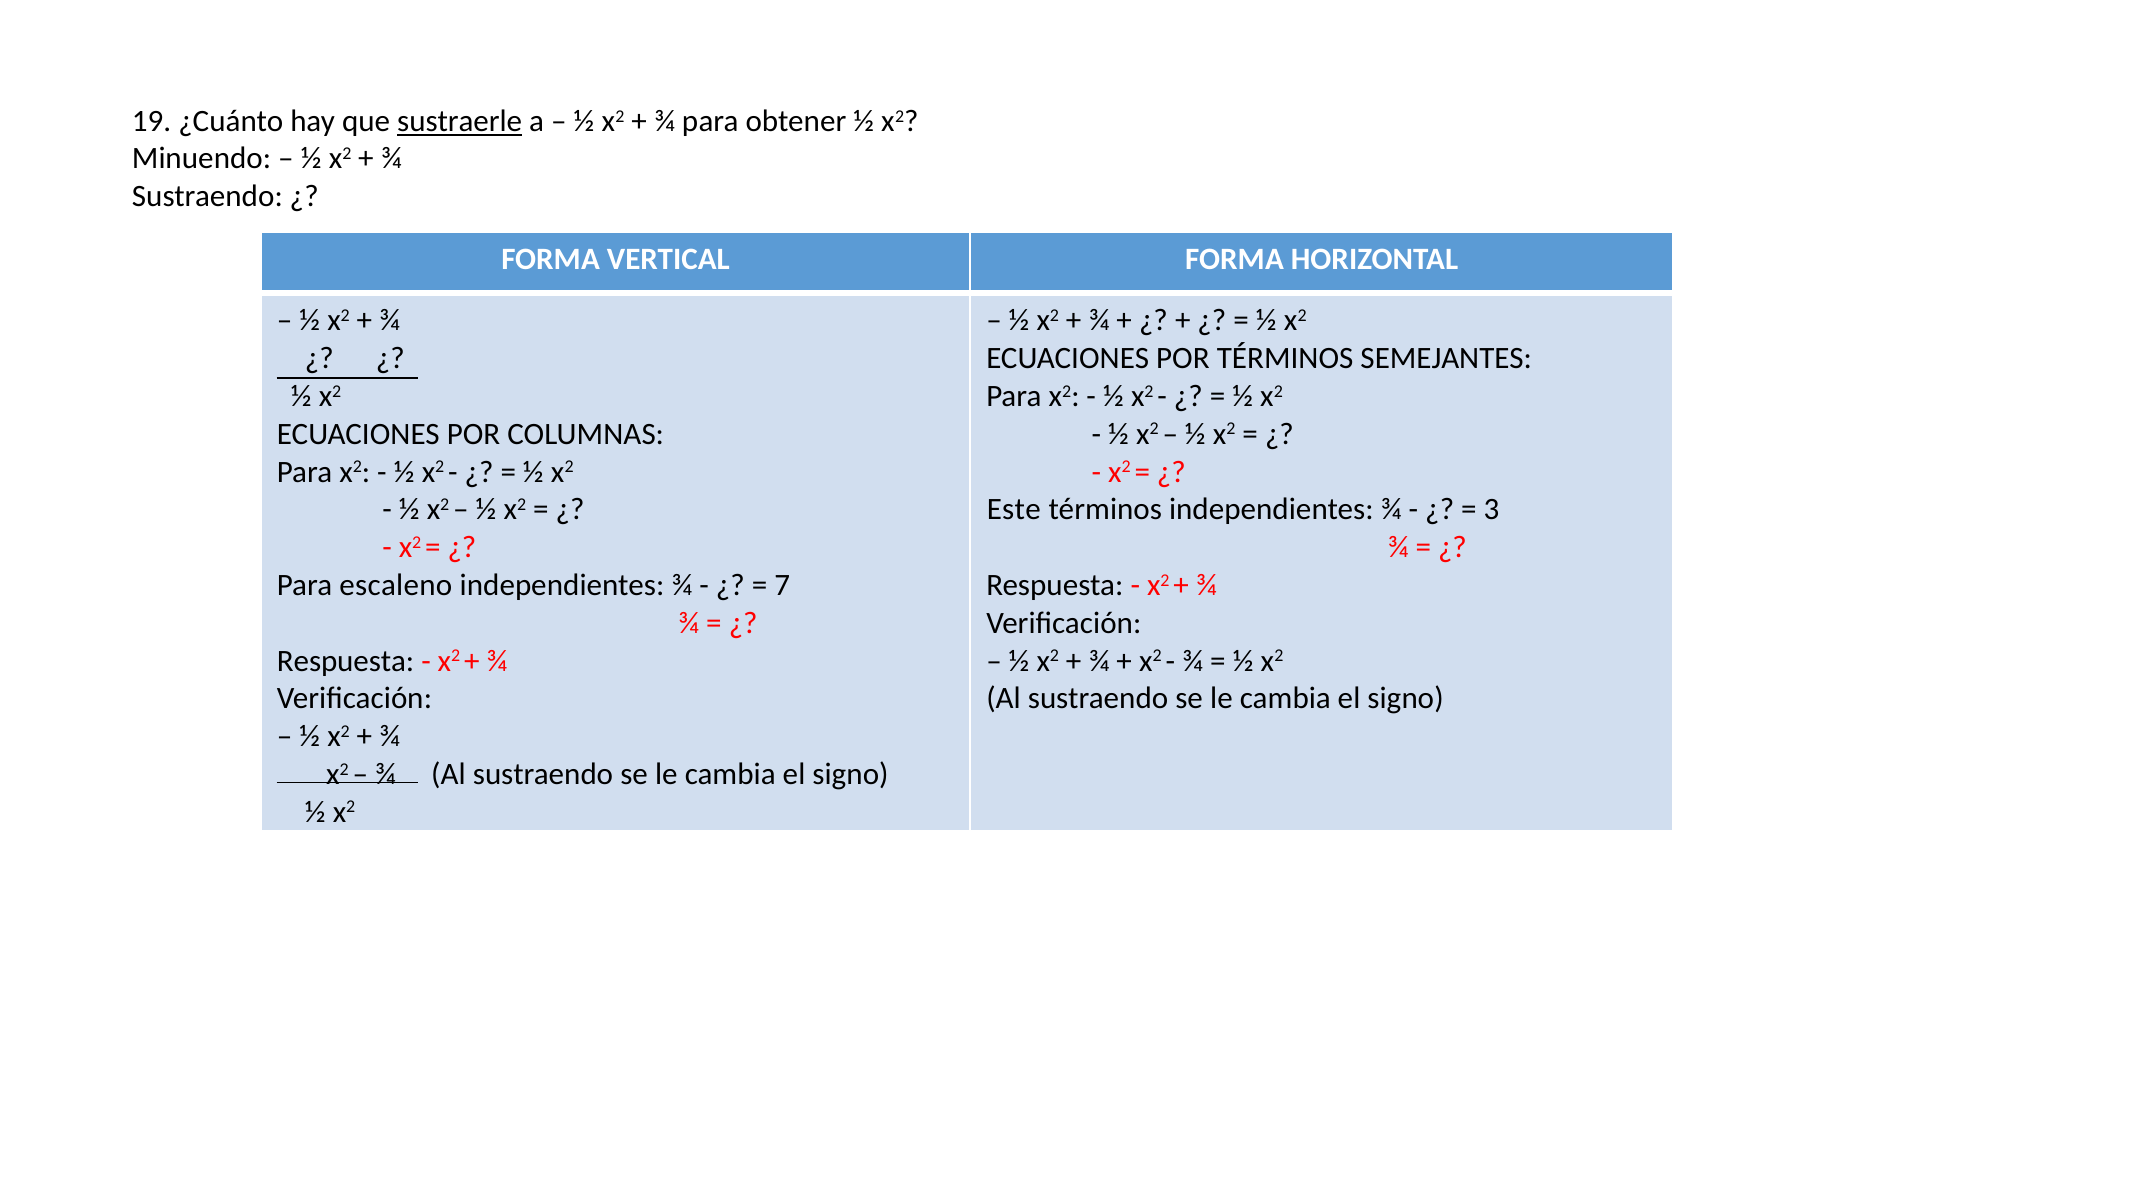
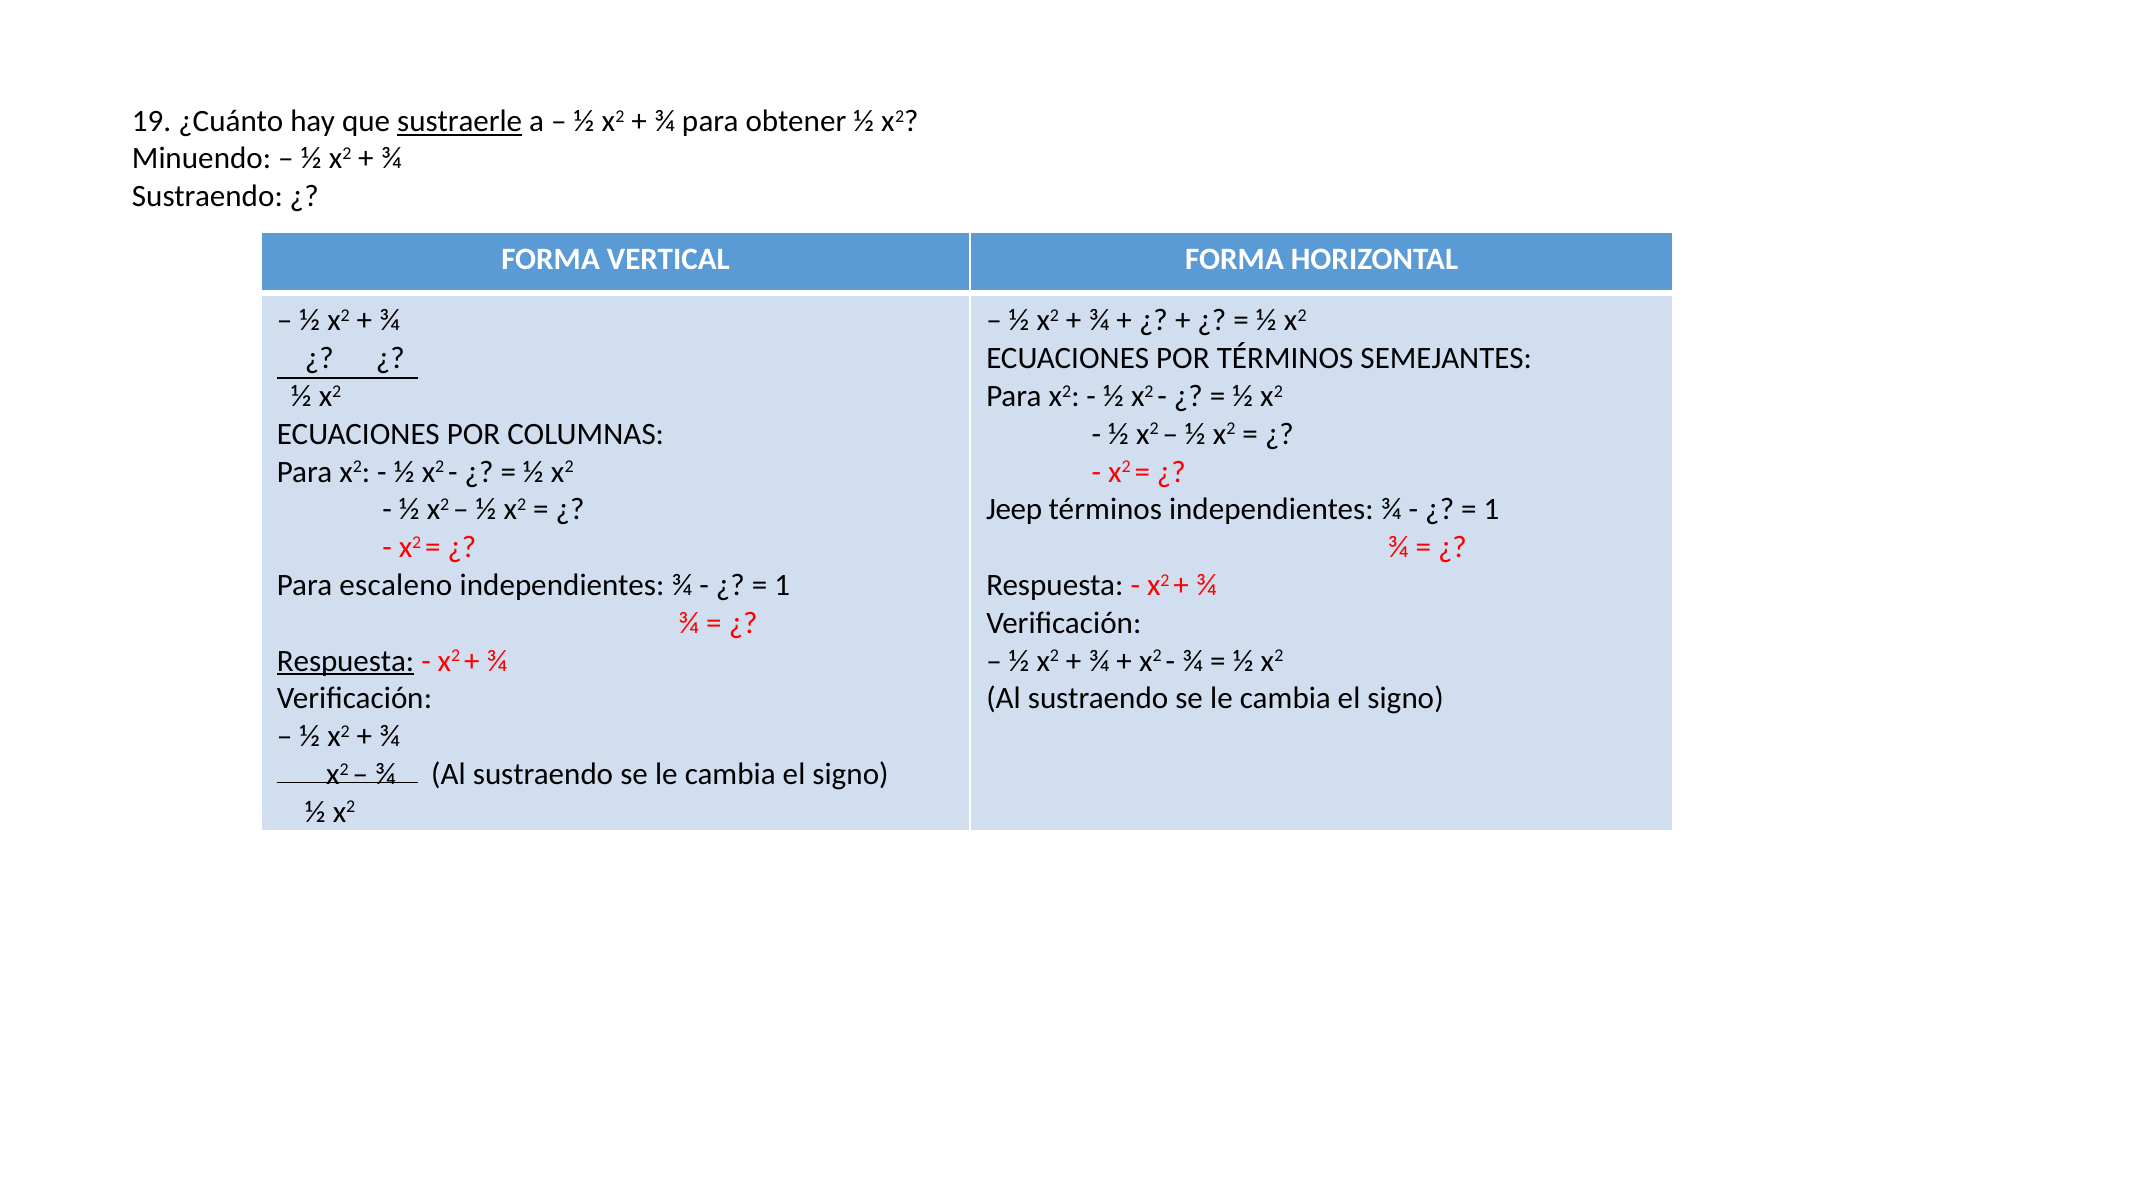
Este: Este -> Jeep (1014, 510)
3: 3 -> 1 (1492, 510)
7: 7 -> 1 (782, 585)
Respuesta underline: none -> present (346, 661)
